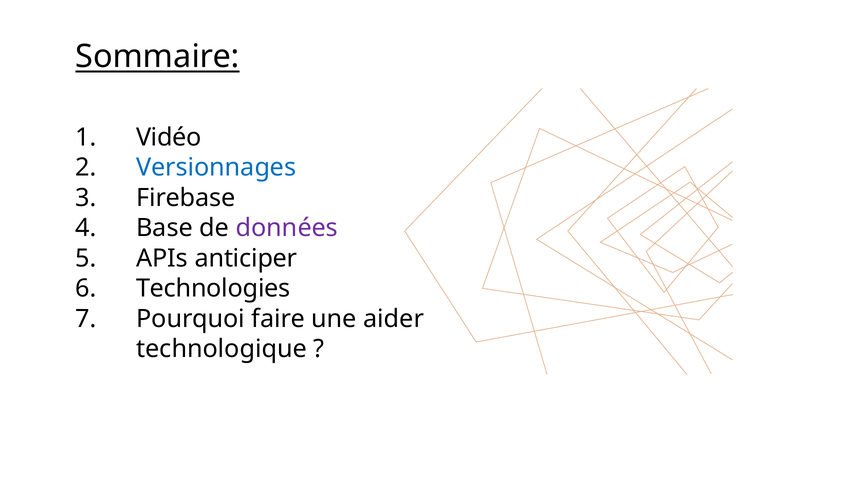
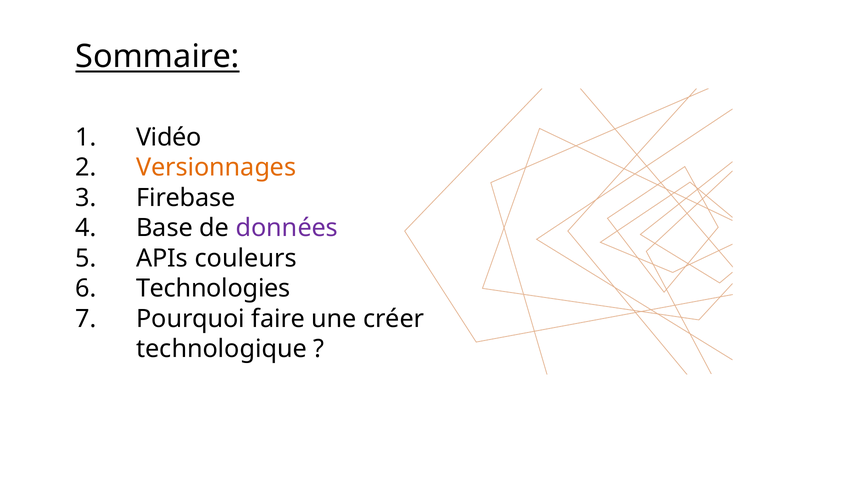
Versionnages colour: blue -> orange (216, 168)
anticiper: anticiper -> couleurs (246, 259)
aider: aider -> créer (394, 319)
